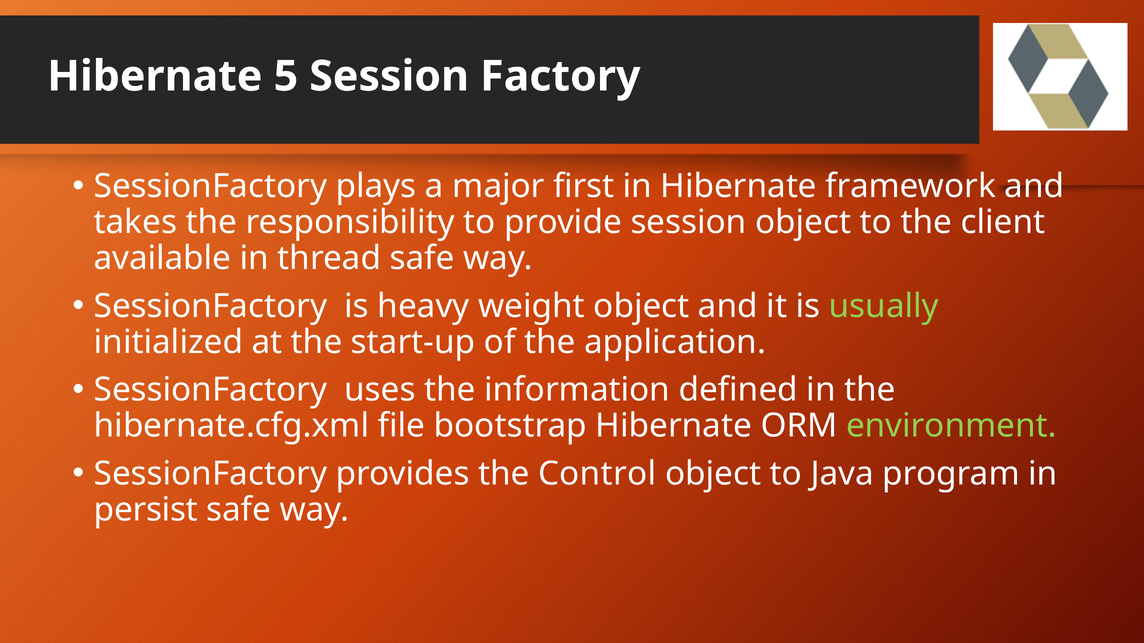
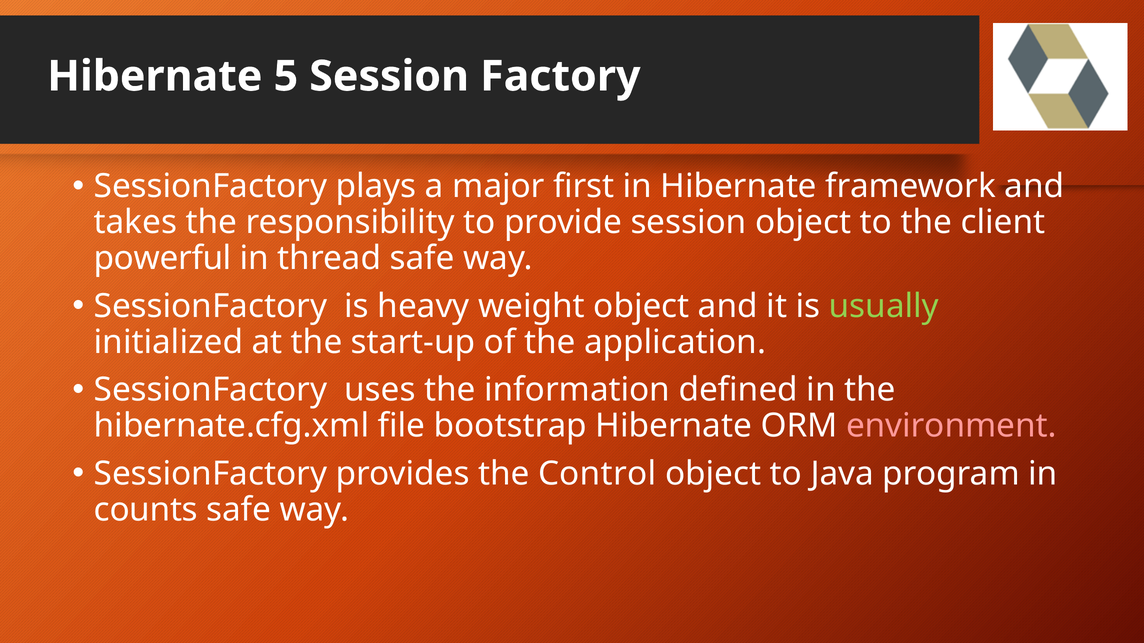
available: available -> powerful (163, 258)
environment colour: light green -> pink (951, 426)
persist: persist -> counts (146, 510)
